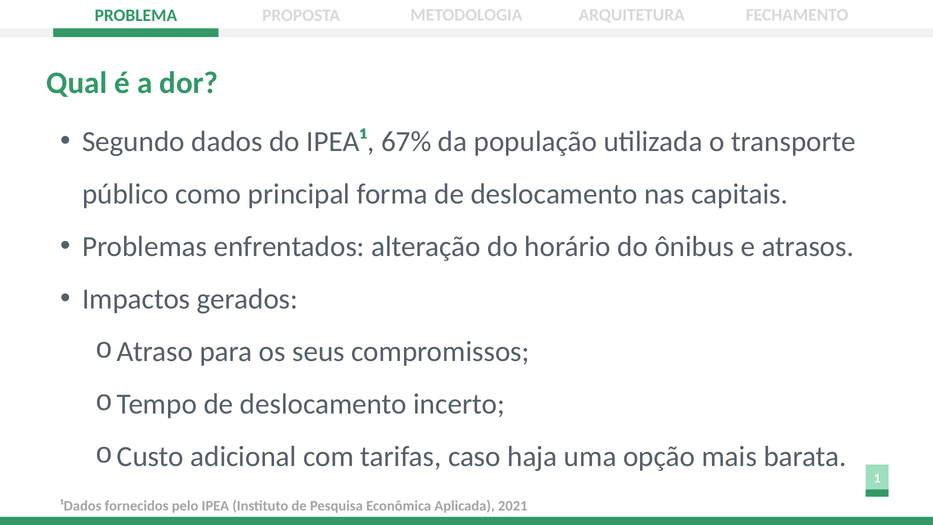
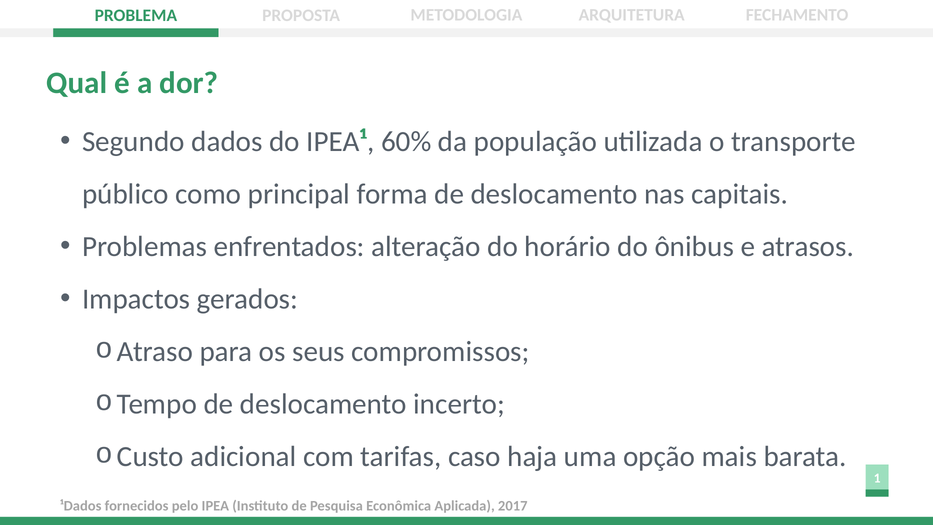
67%: 67% -> 60% (406, 142)
2021: 2021 -> 2017 (513, 506)
